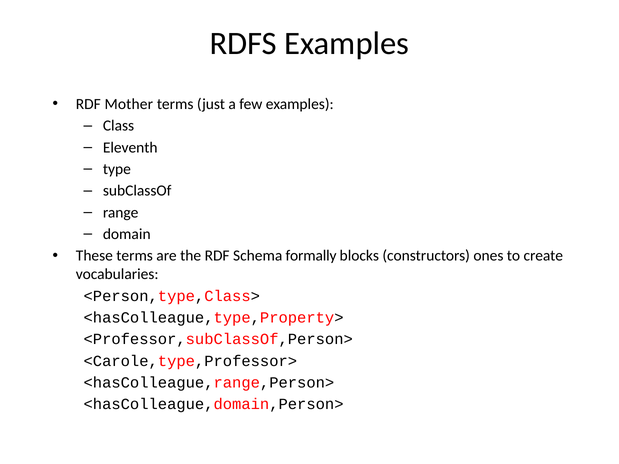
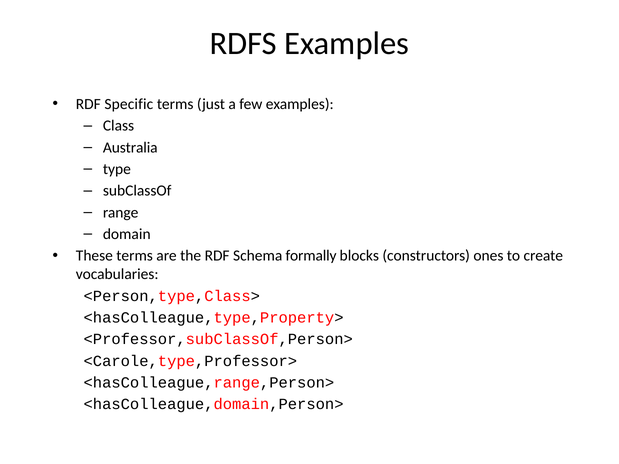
Mother: Mother -> Specific (129, 104)
Eleventh: Eleventh -> Australia (130, 148)
